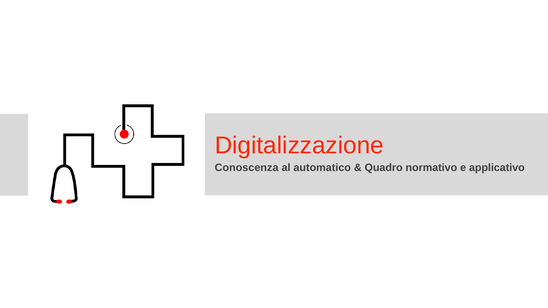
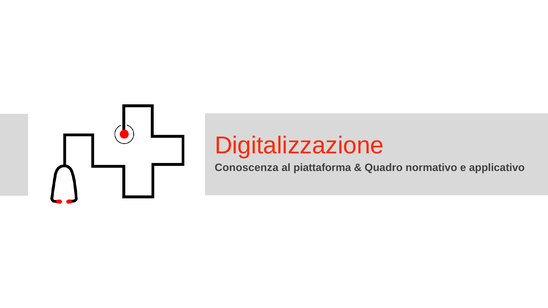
automatico: automatico -> piattaforma (322, 168)
